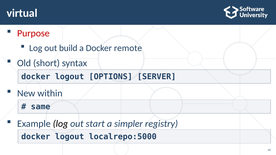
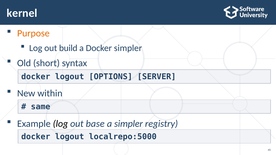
virtual: virtual -> kernel (22, 13)
Purpose colour: red -> orange (33, 33)
Docker remote: remote -> simpler (128, 48)
start: start -> base (95, 124)
